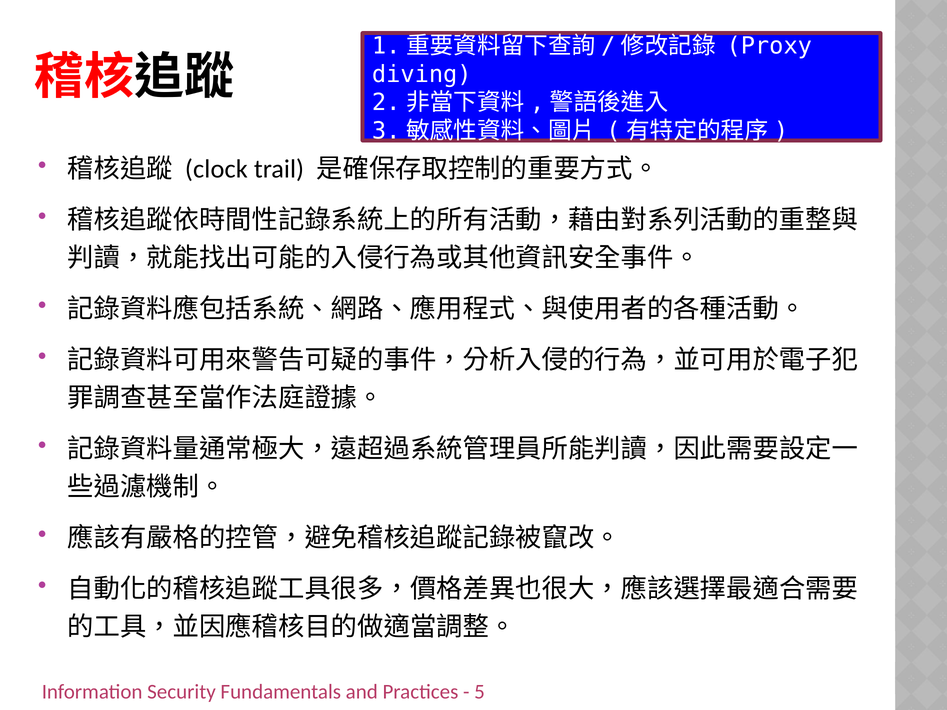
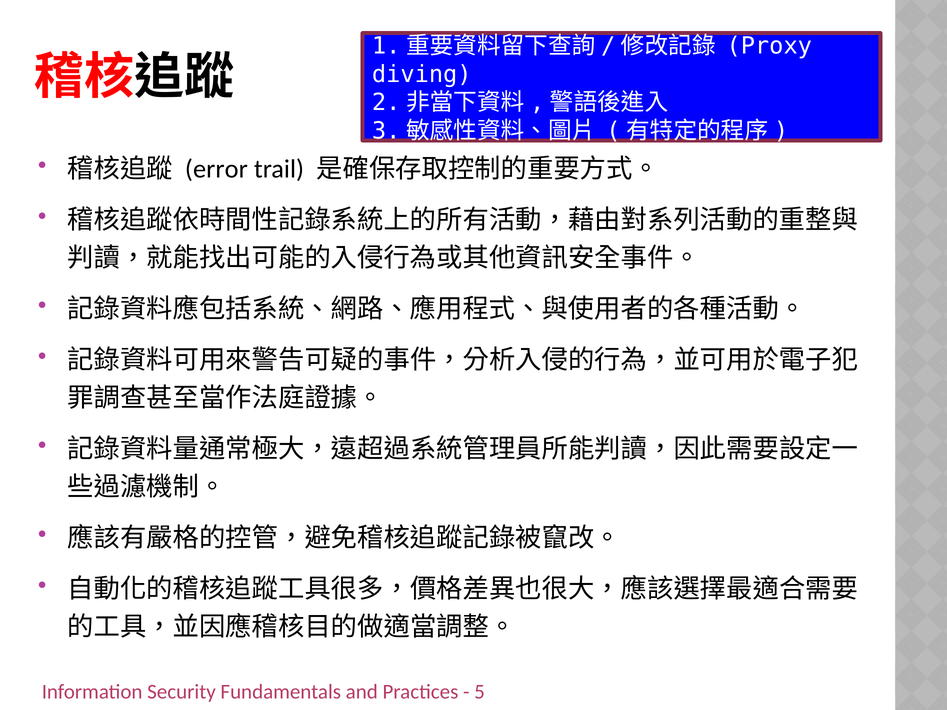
clock: clock -> error (216, 169)
